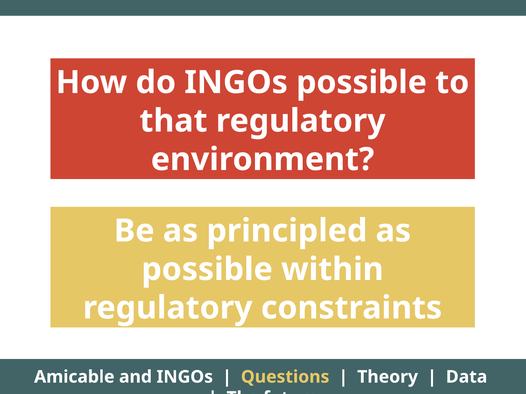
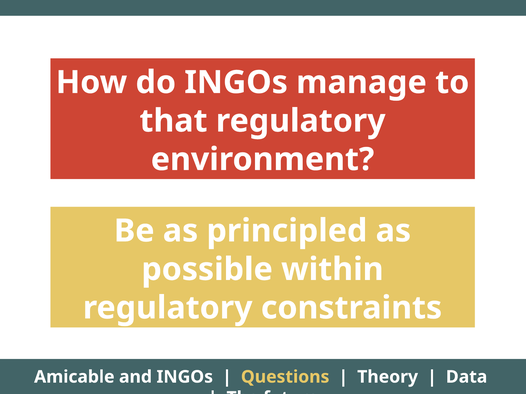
INGOs possible: possible -> manage (361, 83)
